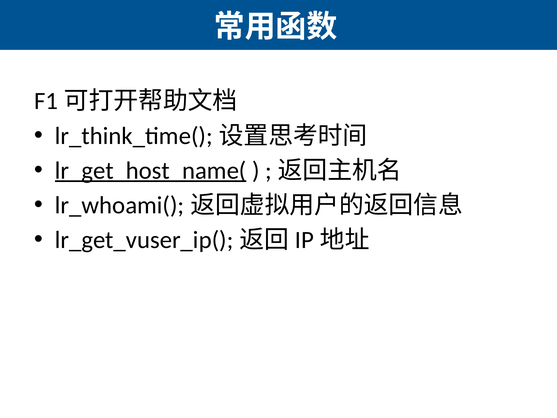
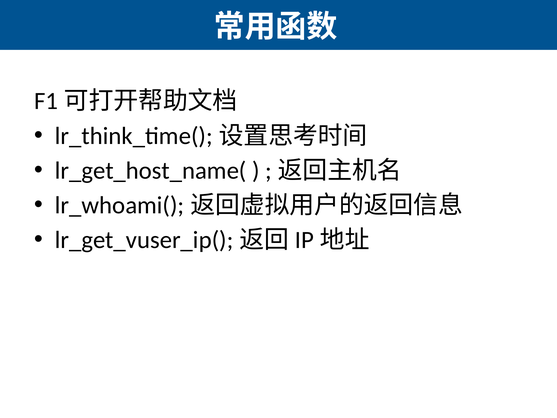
lr_get_host_name( underline: present -> none (151, 170)
